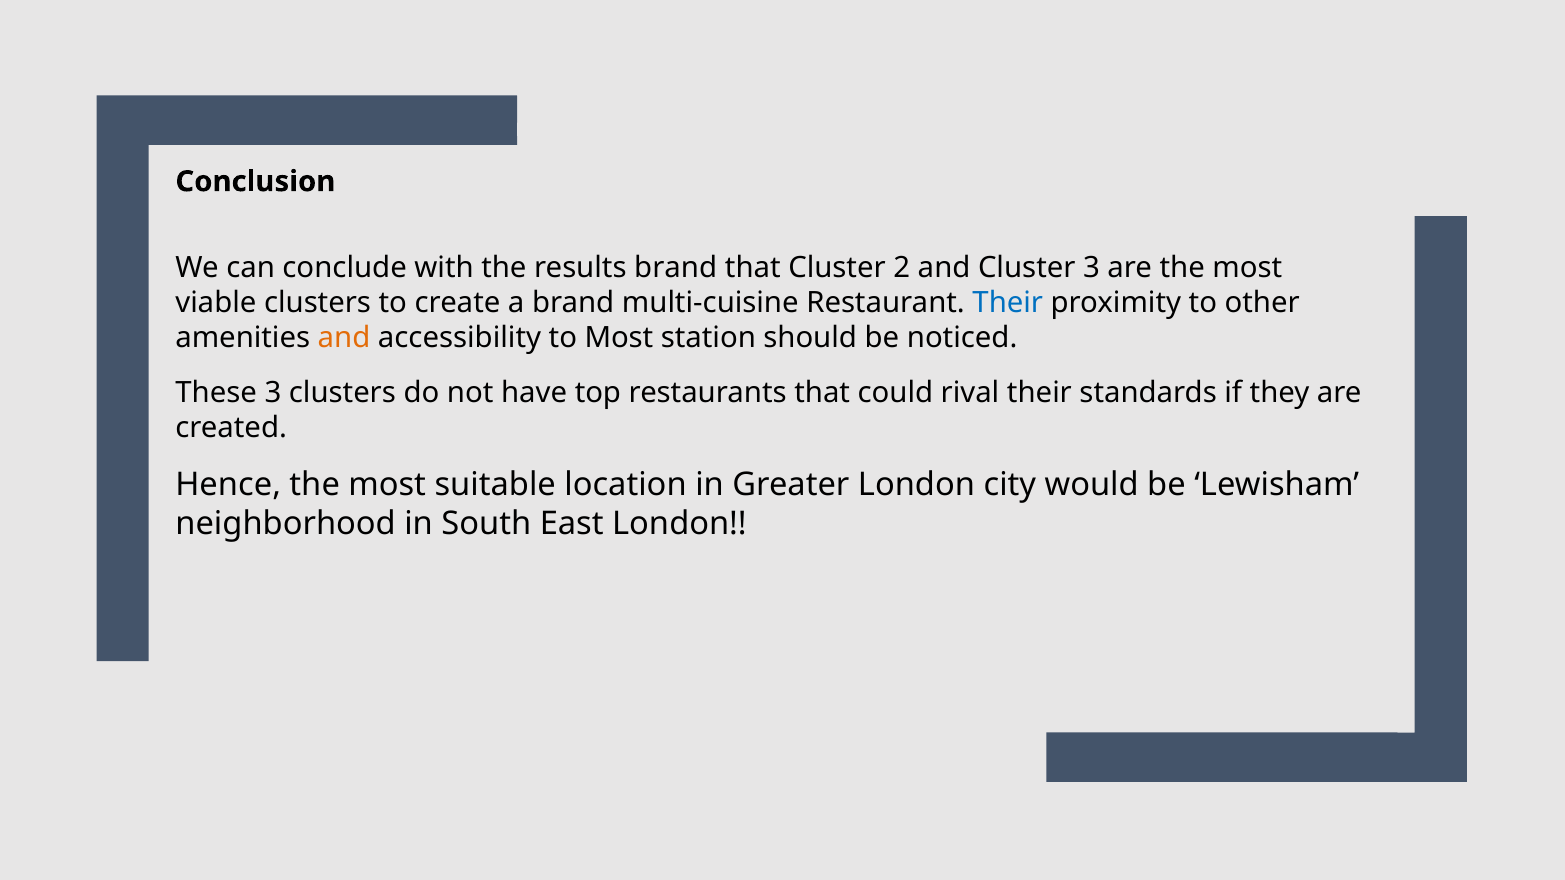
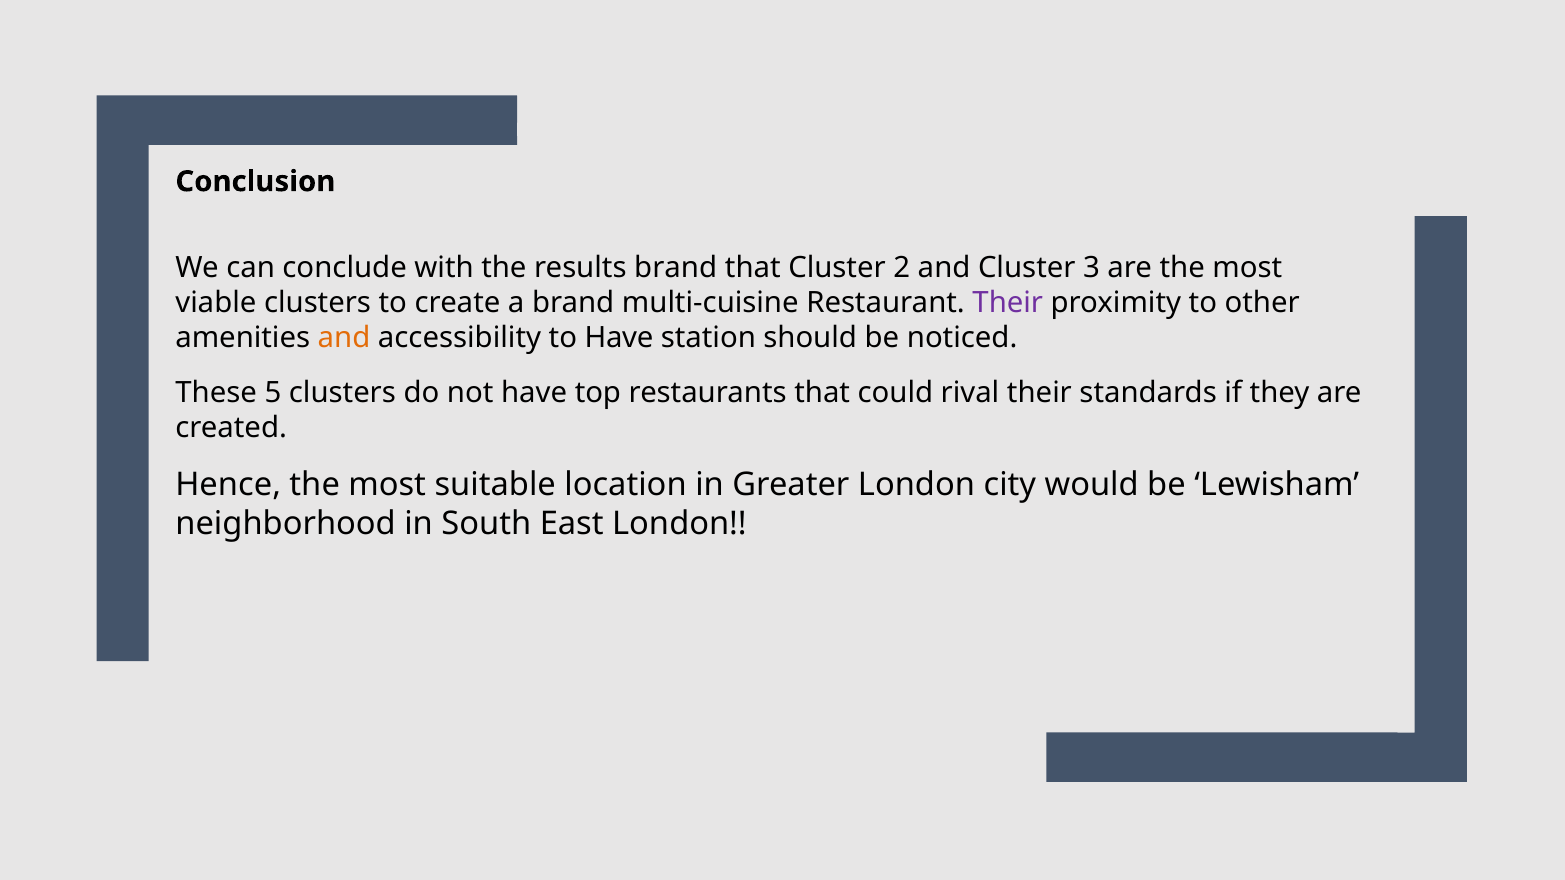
Their colour: blue -> purple (1008, 303)
to Most: Most -> Have (619, 338)
These 3: 3 -> 5 (273, 393)
